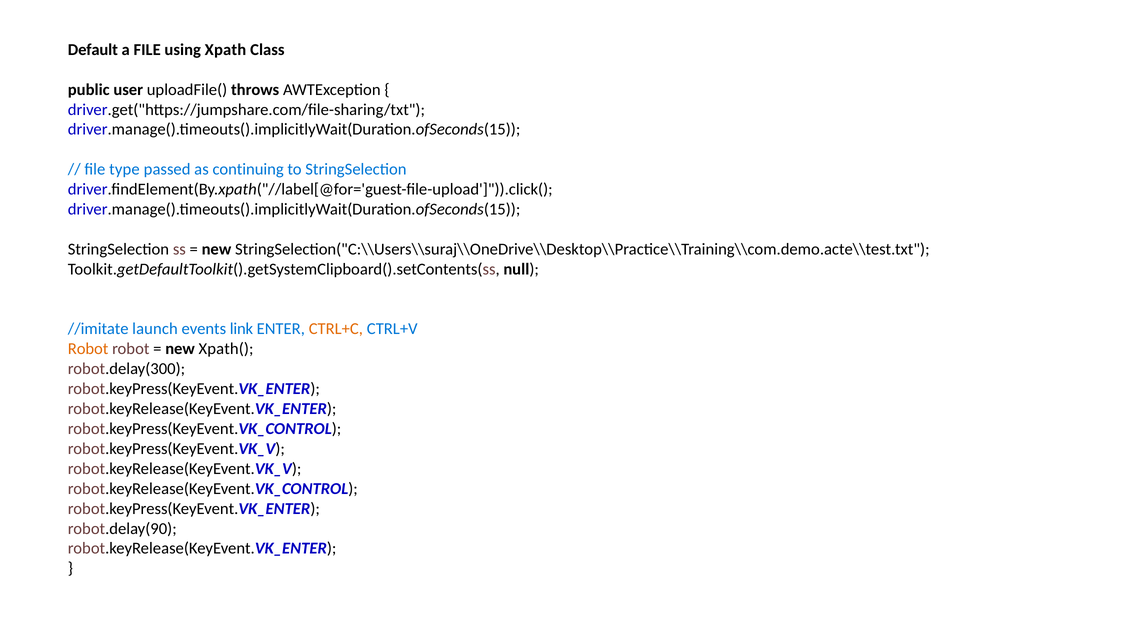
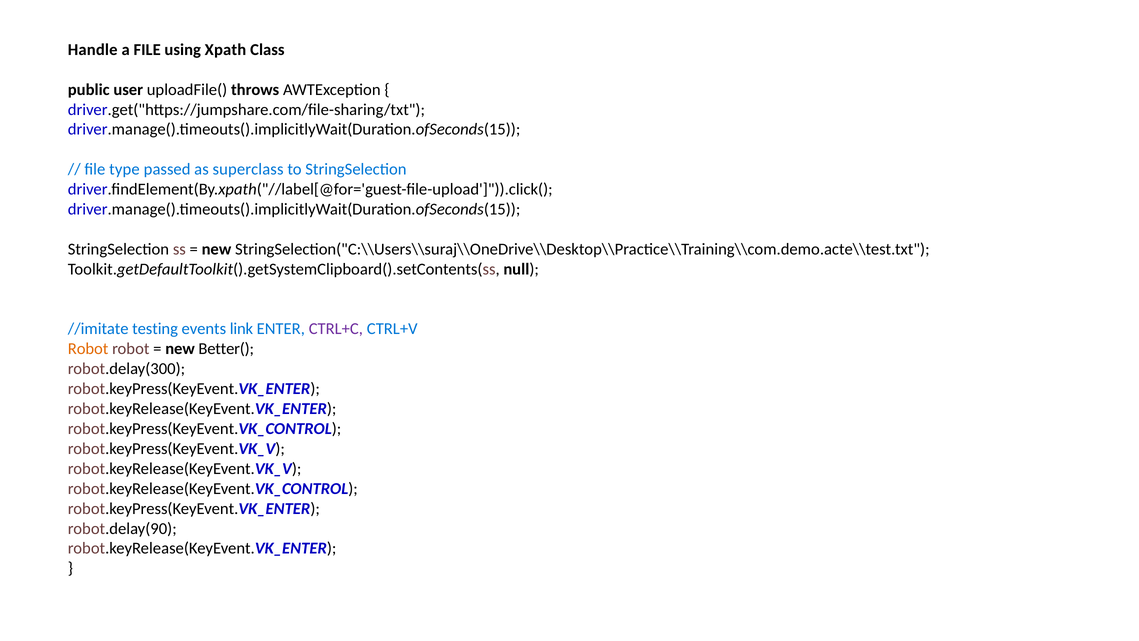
Default: Default -> Handle (93, 50)
continuing: continuing -> superclass (248, 169)
launch: launch -> testing (155, 329)
CTRL+C colour: orange -> purple (336, 329)
Xpath(: Xpath( -> Better( (226, 349)
